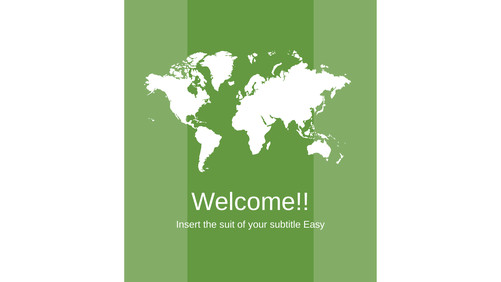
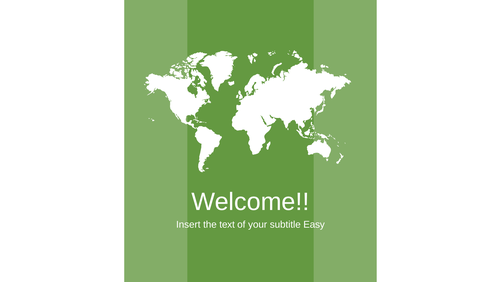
suit: suit -> text (227, 224)
